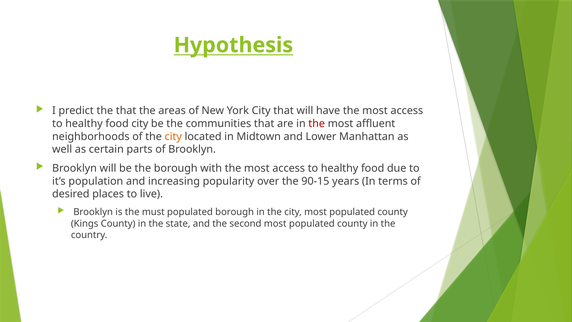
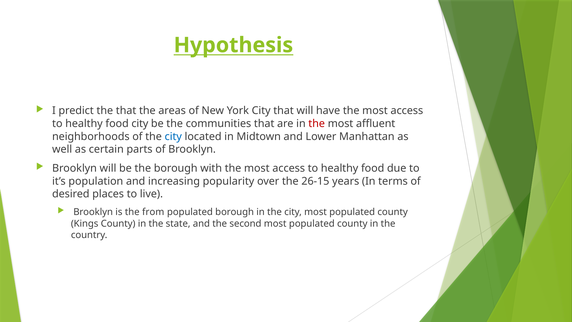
city colour: orange -> blue (173, 136)
90-15: 90-15 -> 26-15 (315, 181)
must: must -> from (153, 212)
